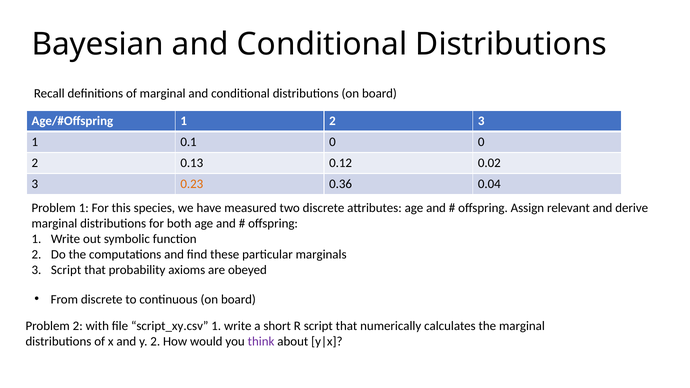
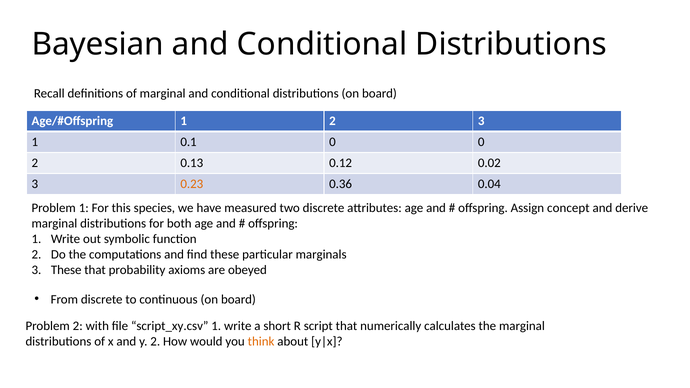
relevant: relevant -> concept (568, 208)
3 Script: Script -> These (66, 270)
think colour: purple -> orange (261, 342)
